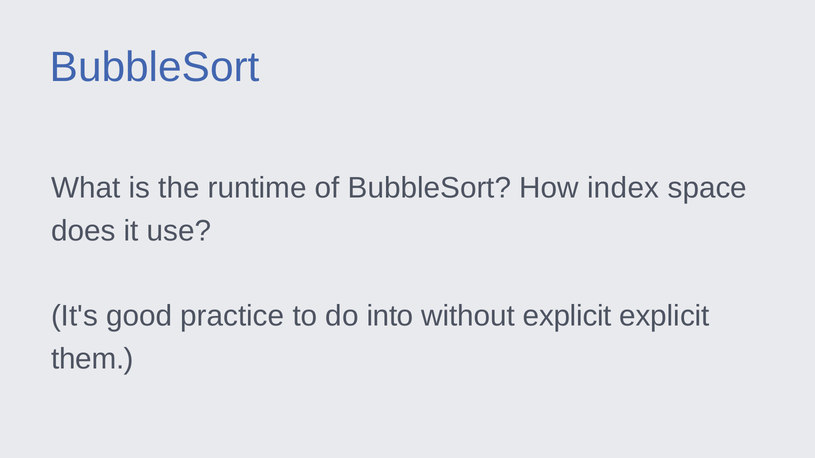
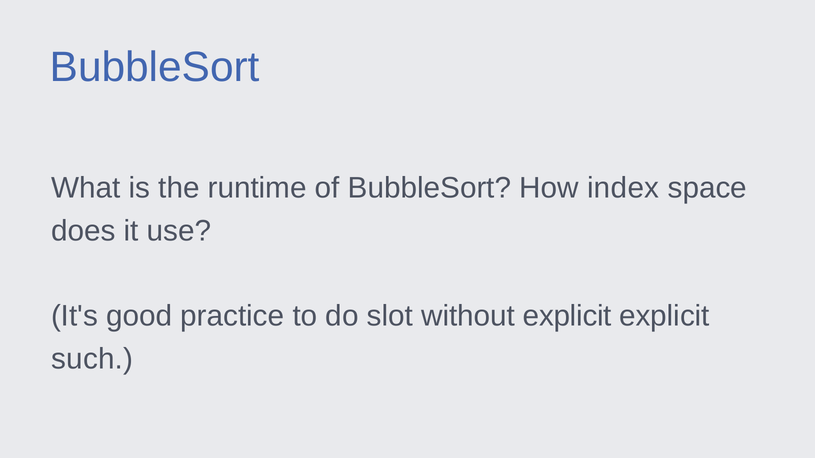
into: into -> slot (390, 316)
them: them -> such (92, 359)
